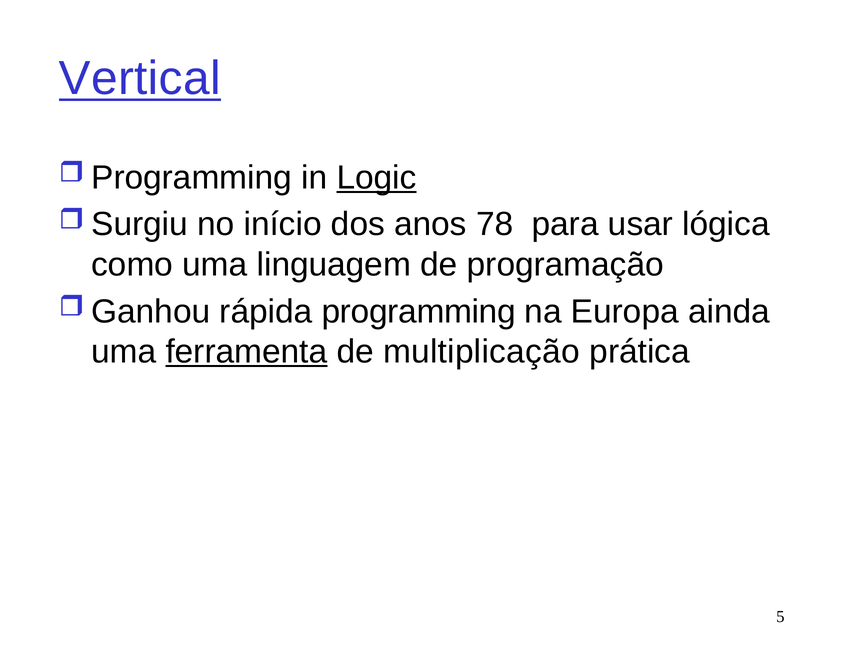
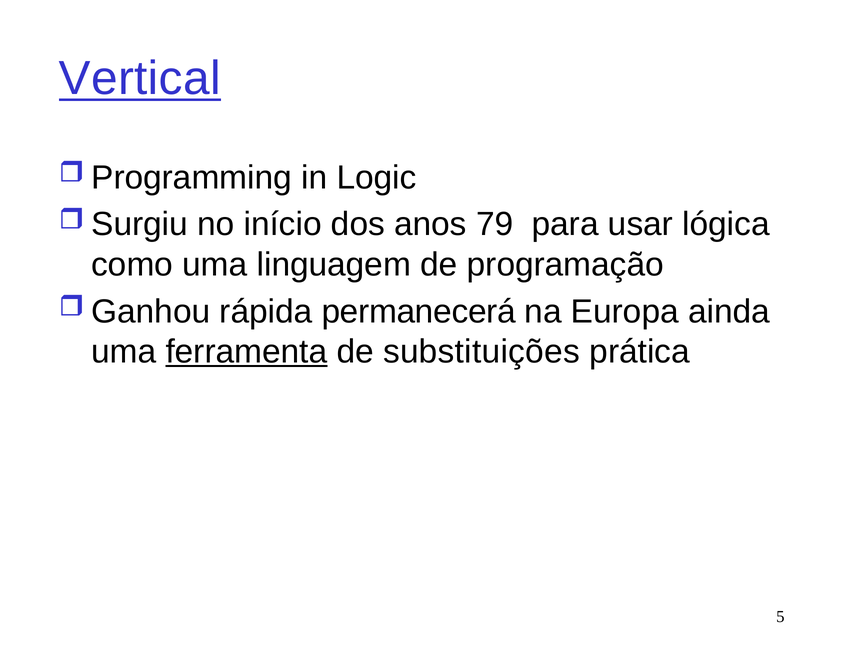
Logic underline: present -> none (377, 178)
78: 78 -> 79 (495, 225)
programming: programming -> permanecerá (419, 312)
multiplicação: multiplicação -> substituições (481, 352)
